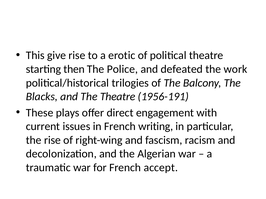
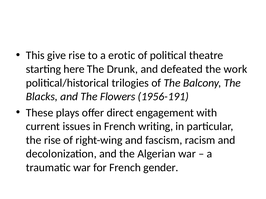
then: then -> here (74, 69)
Police: Police -> Drunk (122, 69)
The Theatre: Theatre -> Flowers (118, 97)
accept: accept -> gender (161, 168)
